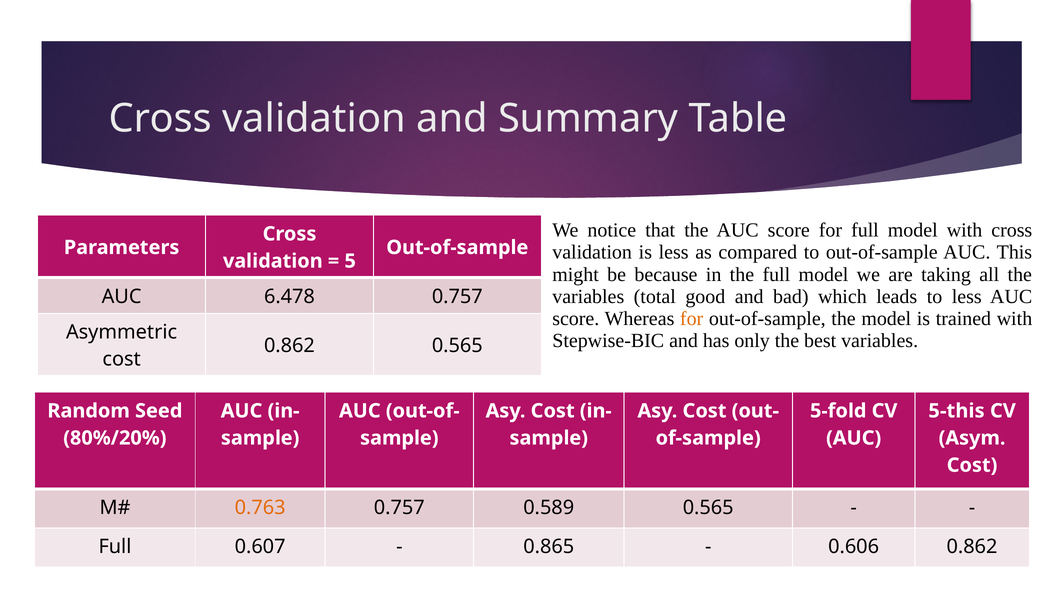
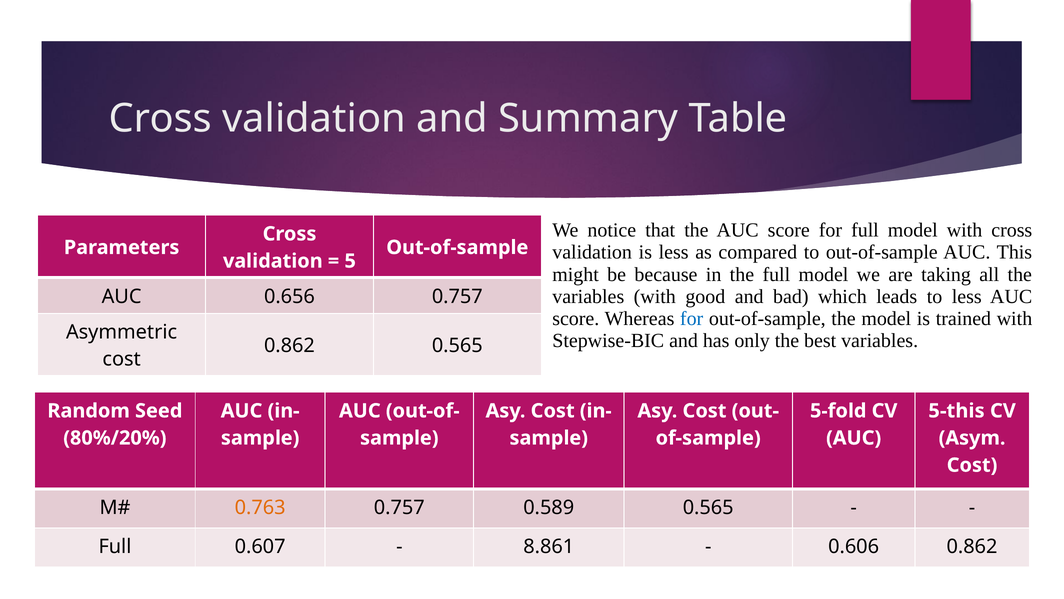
variables total: total -> with (655, 296)
6.478: 6.478 -> 0.656 (289, 296)
for colour: orange -> blue (692, 318)
0.865: 0.865 -> 8.861 (549, 546)
